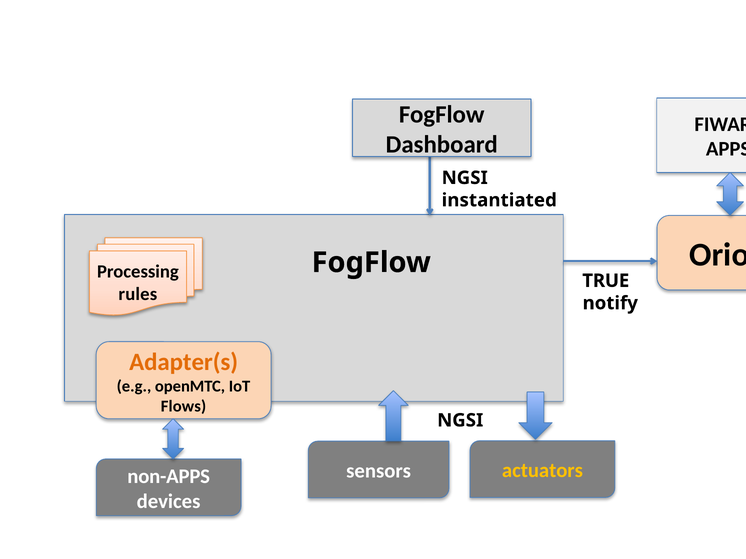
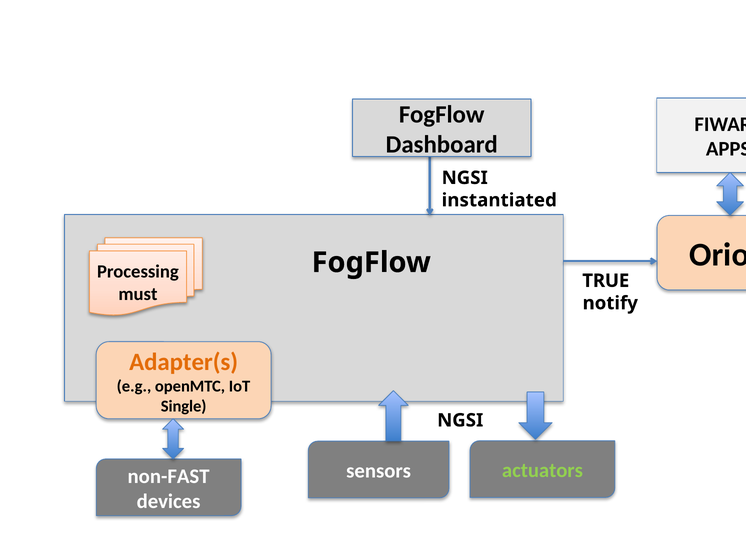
rules: rules -> must (138, 294)
Flows: Flows -> Single (184, 407)
actuators colour: yellow -> light green (542, 471)
non-APPS: non-APPS -> non-FAST (169, 477)
